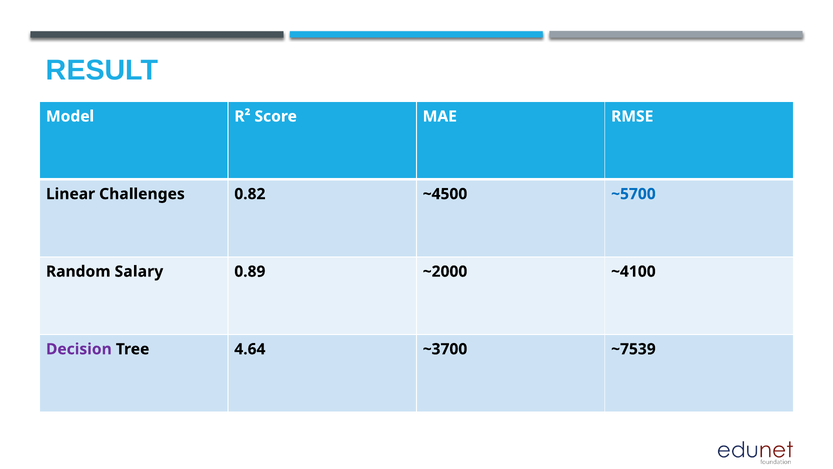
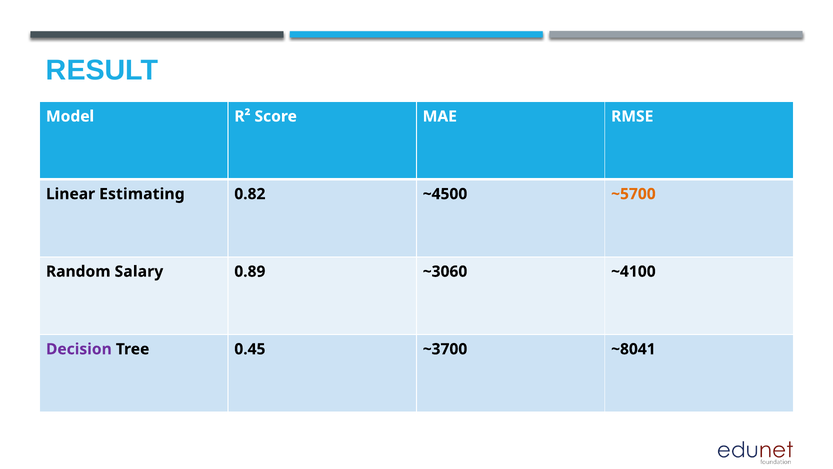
Challenges: Challenges -> Estimating (142, 194)
~5700 colour: blue -> orange (633, 194)
~2000: ~2000 -> ~3060 (445, 271)
4.64: 4.64 -> 0.45 (250, 349)
~7539: ~7539 -> ~8041 (633, 349)
